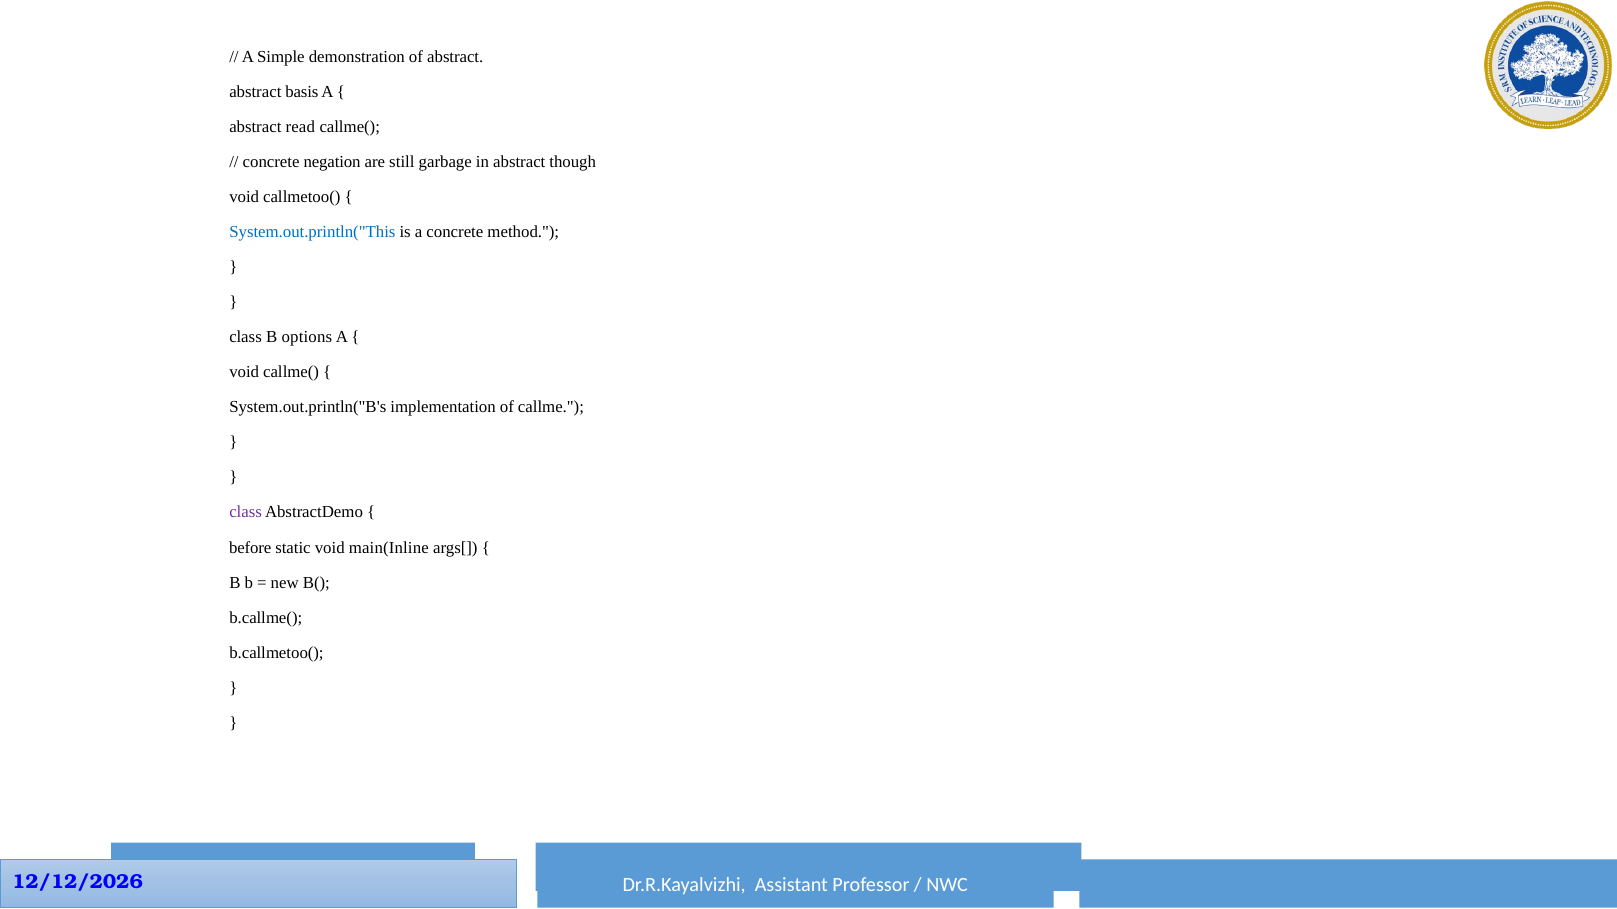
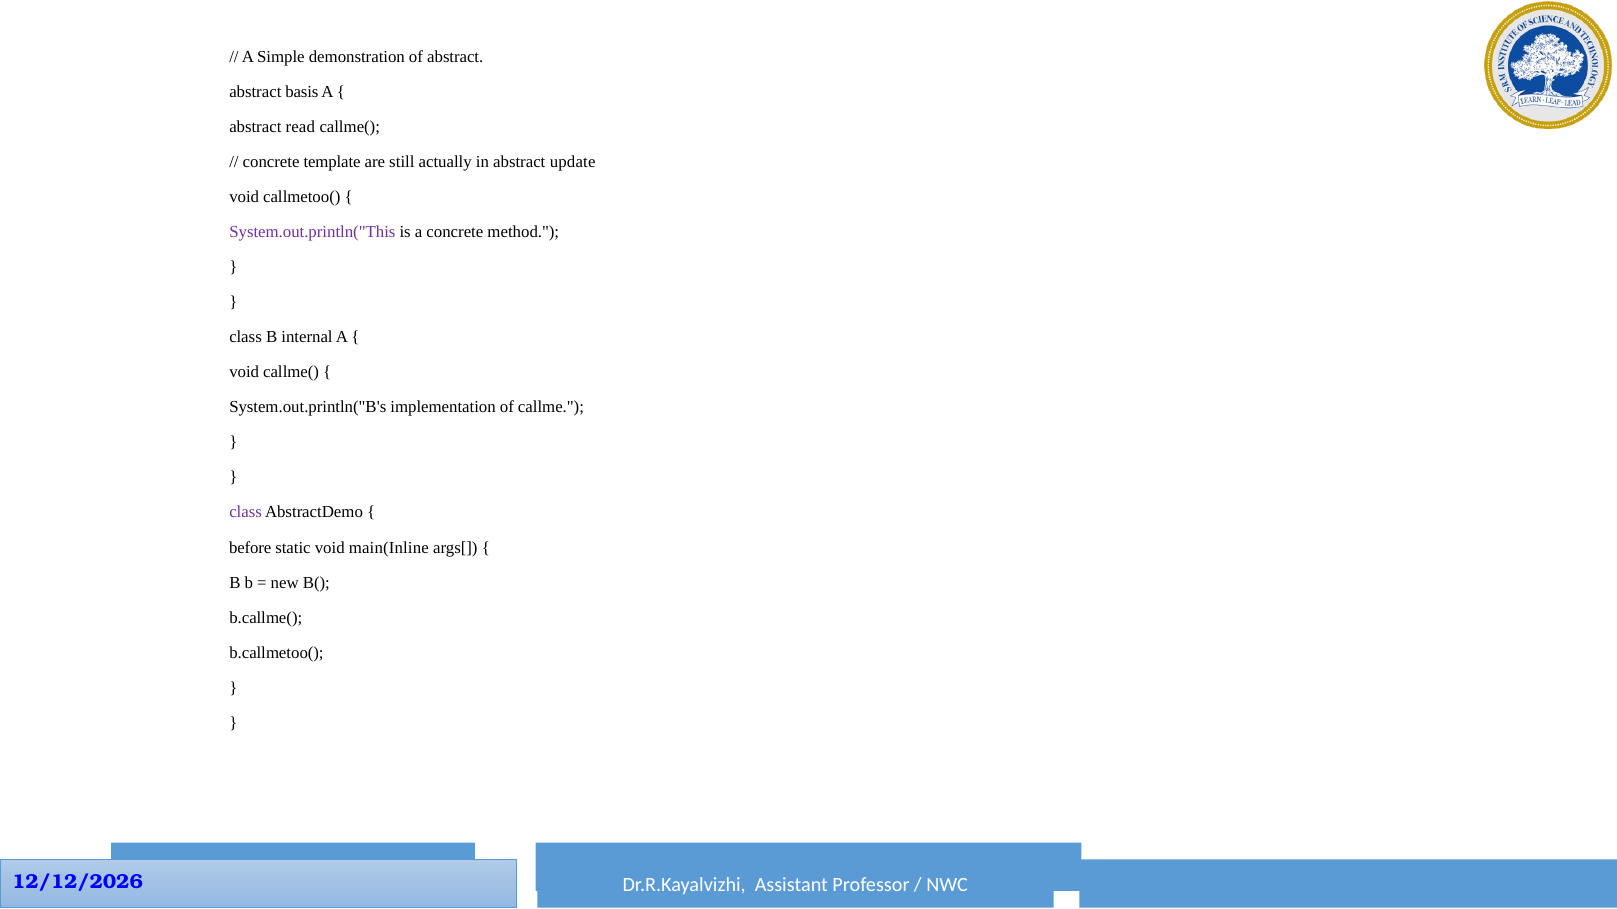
negation: negation -> template (332, 162)
garbage: garbage -> actually (445, 162)
though: though -> update (573, 162)
System.out.println("This colour: blue -> purple (312, 232)
options: options -> internal (307, 337)
